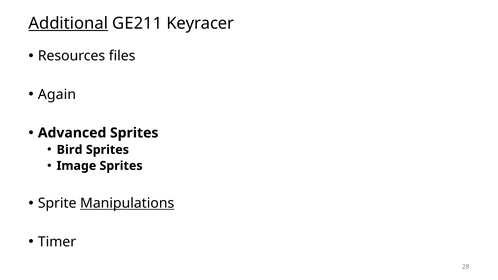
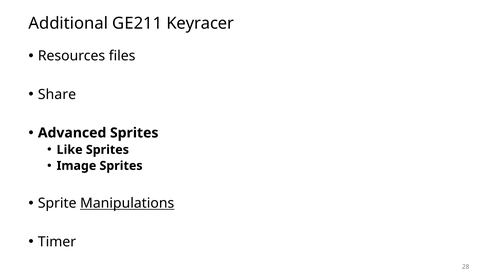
Additional underline: present -> none (68, 23)
Again: Again -> Share (57, 94)
Bird: Bird -> Like (70, 150)
